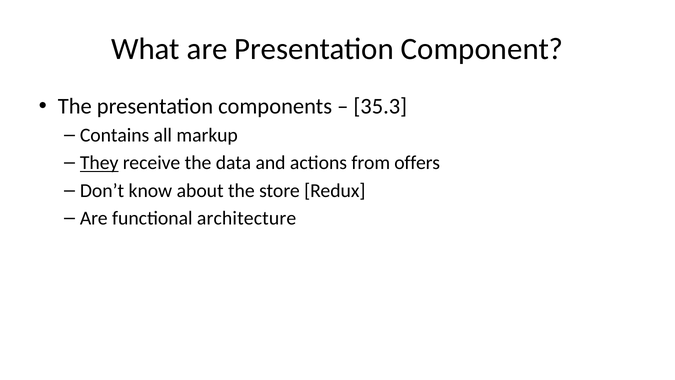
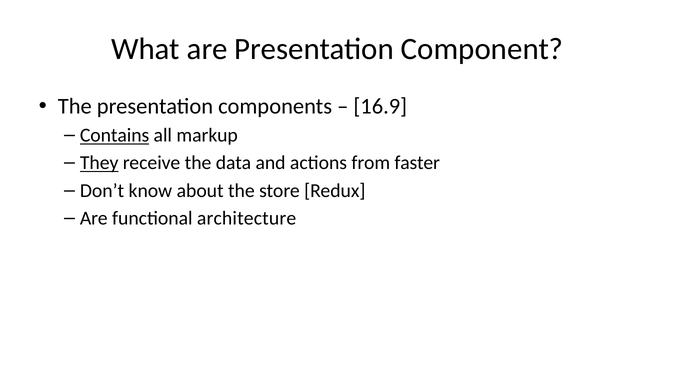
35.3: 35.3 -> 16.9 (380, 106)
Contains underline: none -> present (115, 135)
offers: offers -> faster (417, 163)
